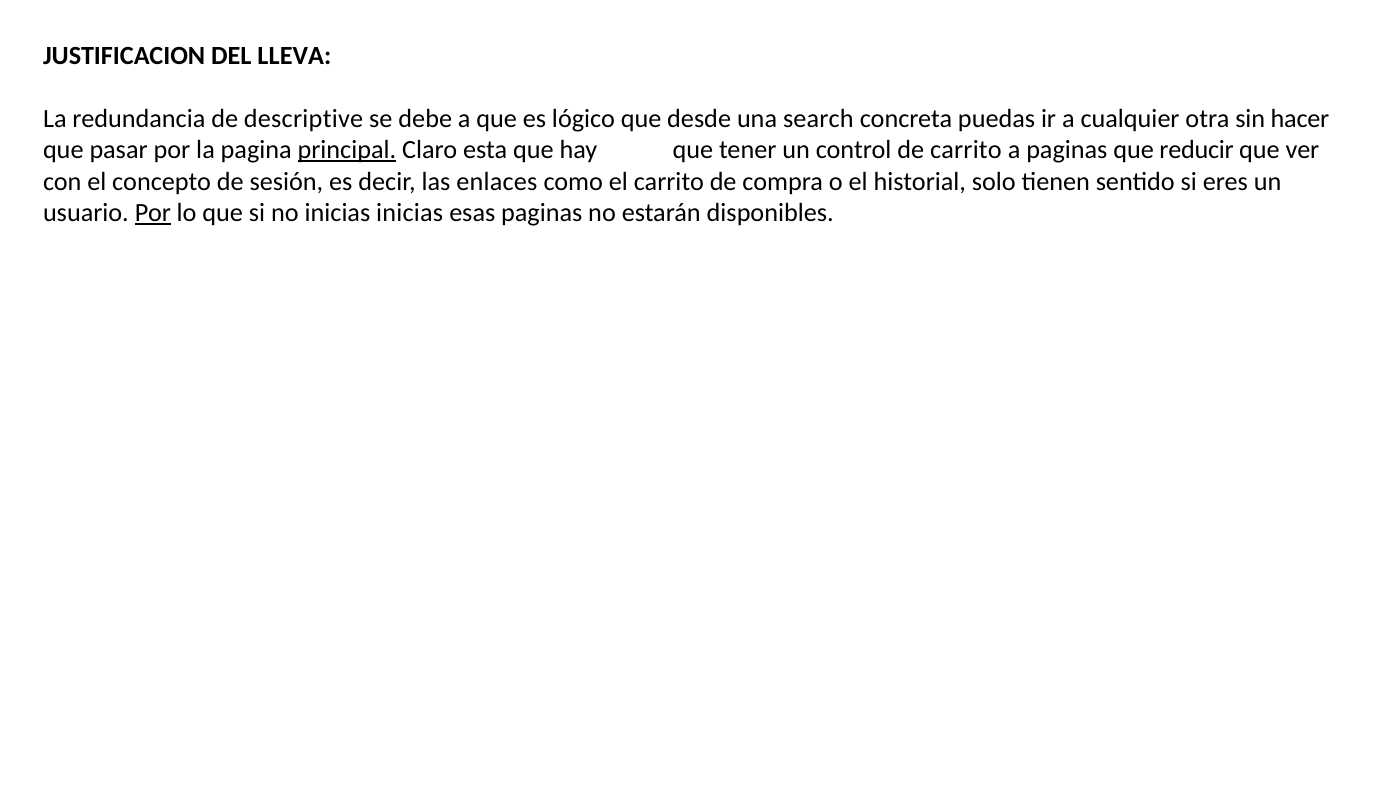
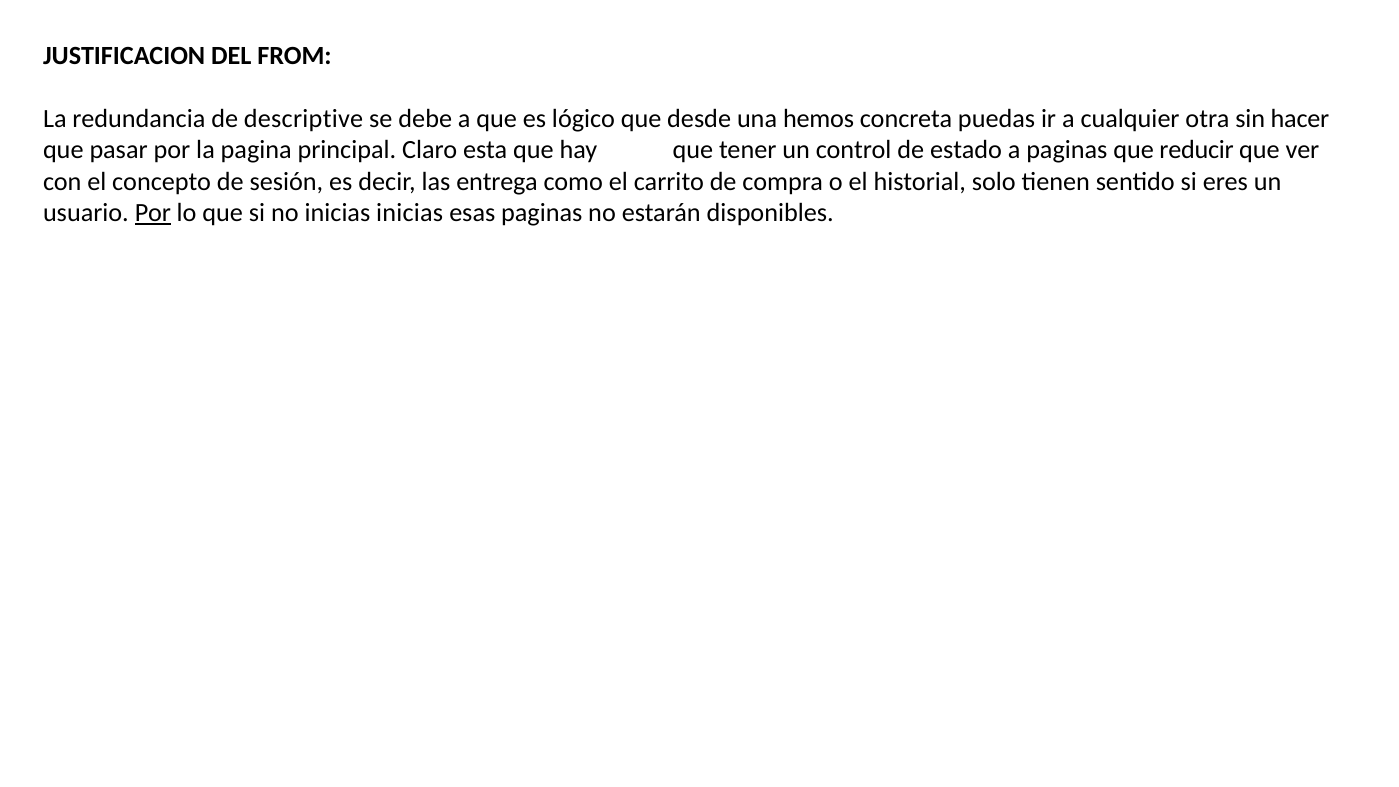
LLEVA: LLEVA -> FROM (295, 55)
search: search -> hemos (819, 118)
principal underline: present -> none (347, 150)
de carrito: carrito -> estado (966, 150)
enlaces: enlaces -> entrega (497, 181)
